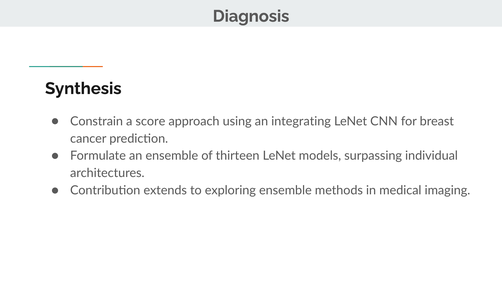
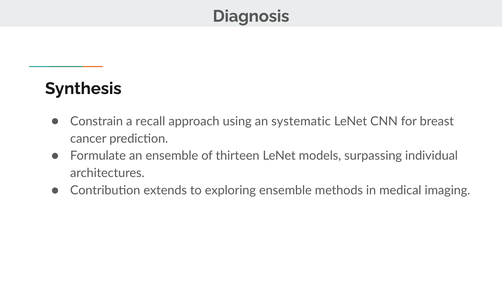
score: score -> recall (150, 121)
integrating: integrating -> systematic (301, 121)
